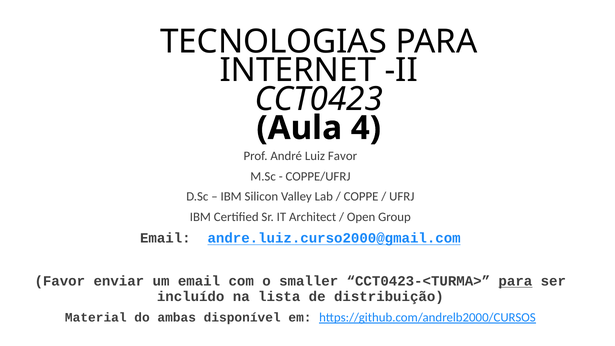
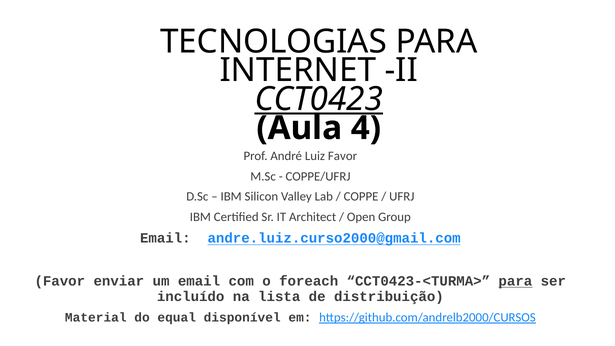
CCT0423 underline: none -> present (319, 99)
smaller: smaller -> foreach (309, 281)
ambas: ambas -> equal (177, 318)
